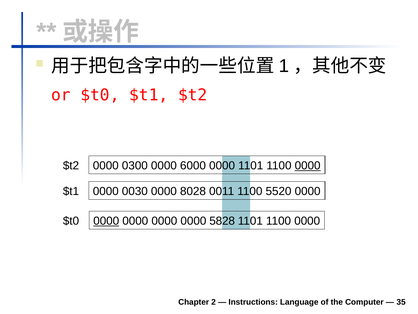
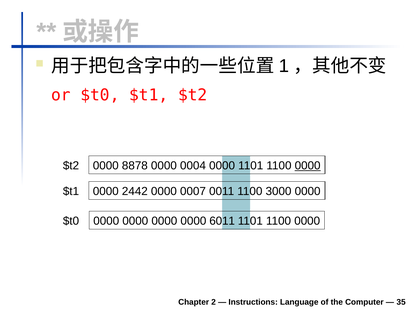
0300: 0300 -> 8878 (135, 165)
6000: 6000 -> 0004 (193, 165)
0030: 0030 -> 2442 (135, 191)
8028: 8028 -> 0007 (193, 191)
5520: 5520 -> 3000 (279, 191)
0000 underline: present -> none (106, 221)
5828: 5828 -> 6011 (222, 221)
